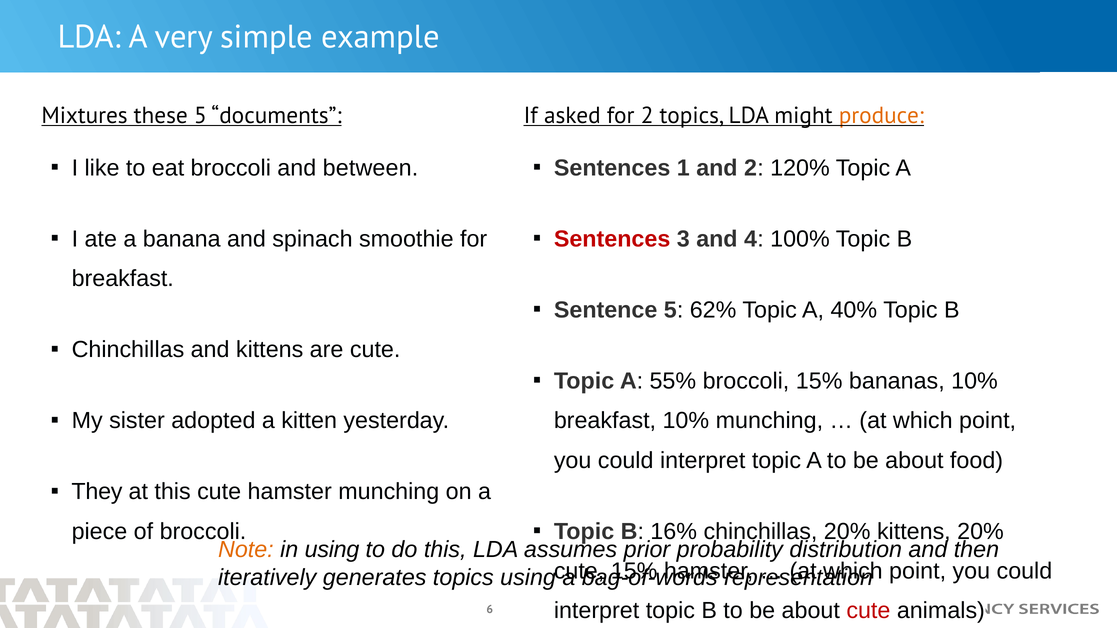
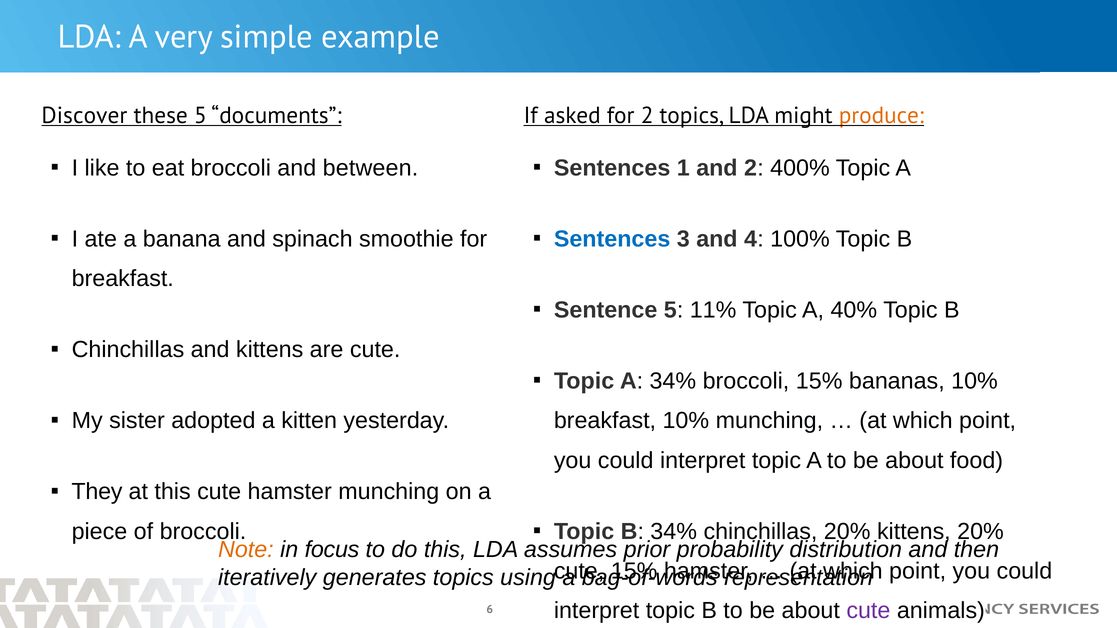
Mixtures: Mixtures -> Discover (84, 116)
120%: 120% -> 400% (800, 168)
Sentences colour: red -> blue (612, 239)
62%: 62% -> 11% (713, 310)
A 55%: 55% -> 34% (673, 381)
B 16%: 16% -> 34% (674, 532)
in using: using -> focus (332, 550)
cute colour: red -> purple (868, 611)
